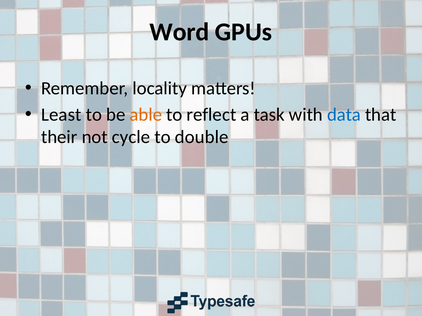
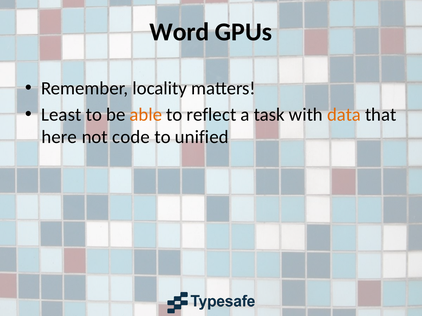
data colour: blue -> orange (344, 115)
their: their -> here (59, 137)
cycle: cycle -> code (131, 137)
double: double -> unified (202, 137)
